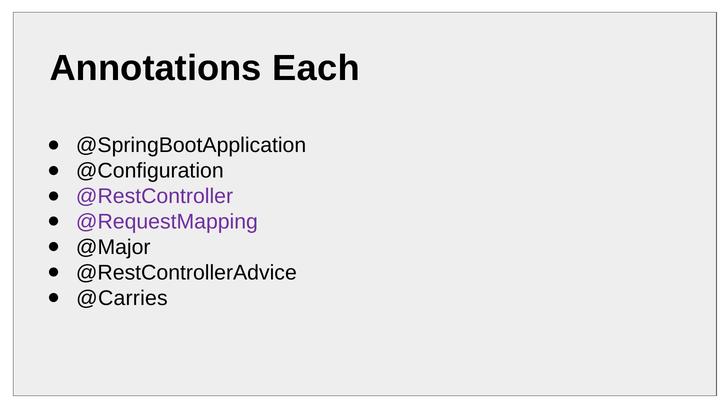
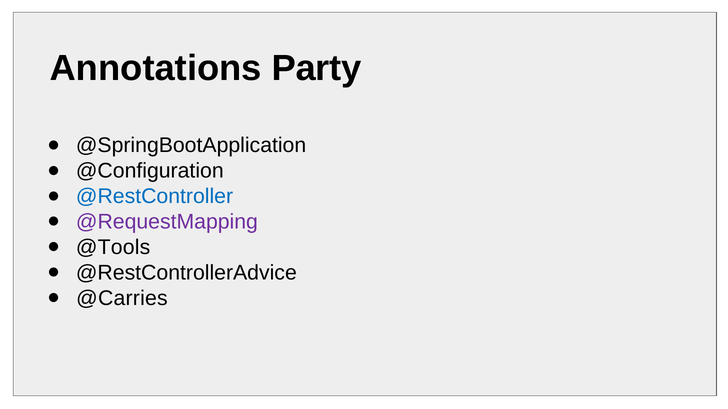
Each: Each -> Party (316, 68)
@RestController colour: purple -> blue (155, 196)
@Major: @Major -> @Tools (113, 247)
